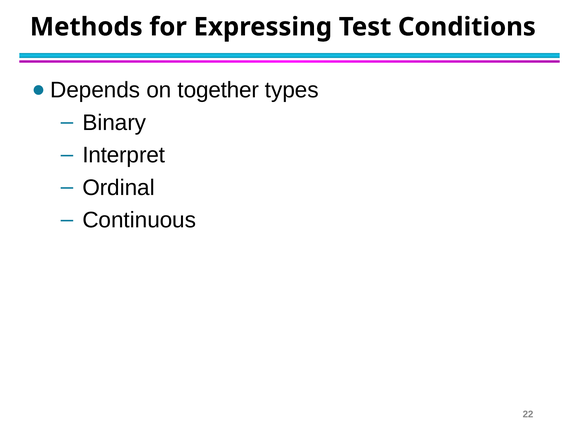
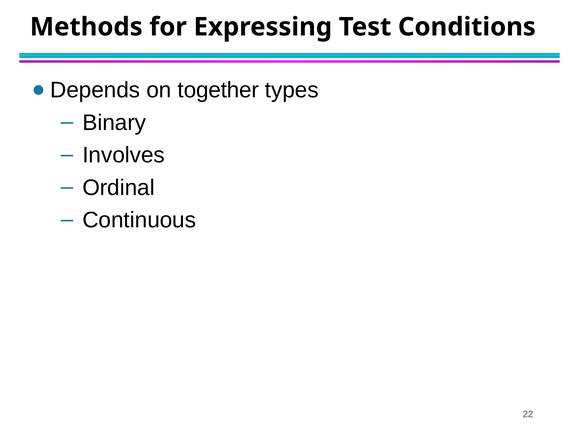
Interpret: Interpret -> Involves (124, 155)
